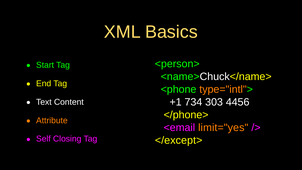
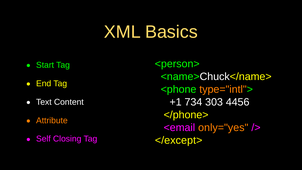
limit="yes: limit="yes -> only="yes (223, 128)
